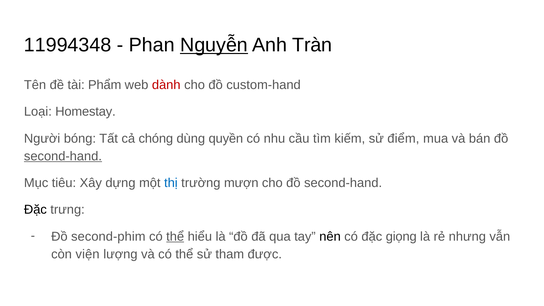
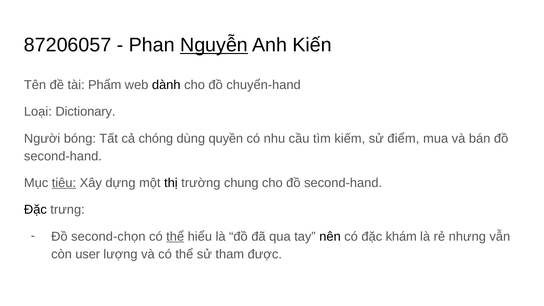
11994348: 11994348 -> 87206057 (68, 45)
Tràn: Tràn -> Kiến (312, 45)
dành colour: red -> black (166, 85)
custom-hand: custom-hand -> chuyển-hand (264, 85)
Homestay: Homestay -> Dictionary (85, 112)
second-hand underline: present -> none (63, 156)
tiêu underline: none -> present (64, 183)
thị colour: blue -> black (171, 183)
mượn: mượn -> chung (241, 183)
second-phim: second-phim -> second-chọn (108, 236)
giọng: giọng -> khám (401, 236)
viện: viện -> user (88, 254)
